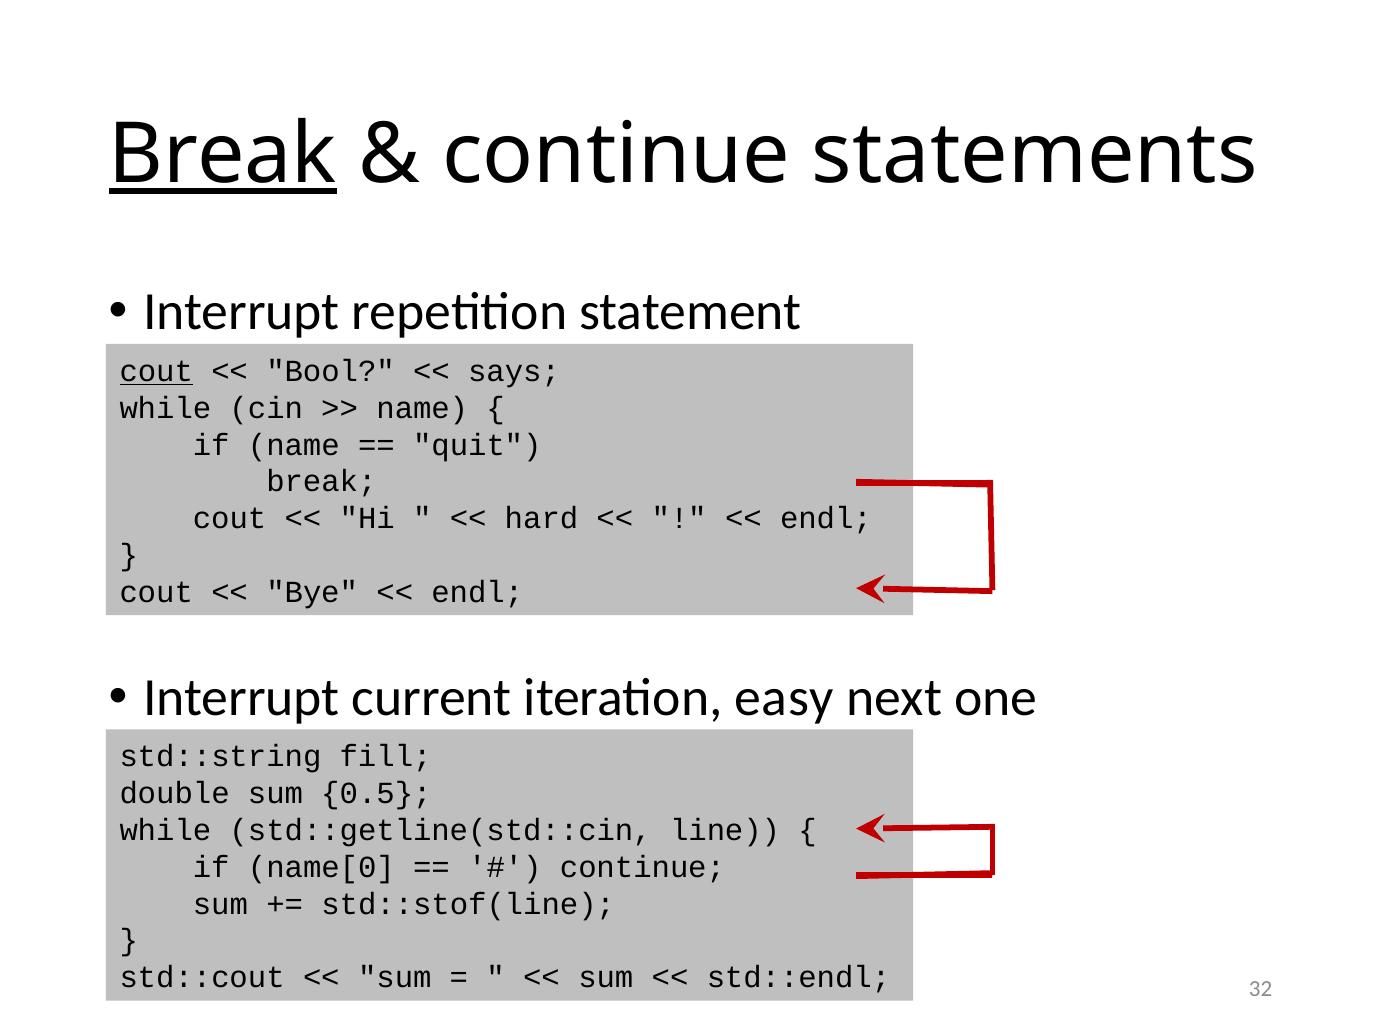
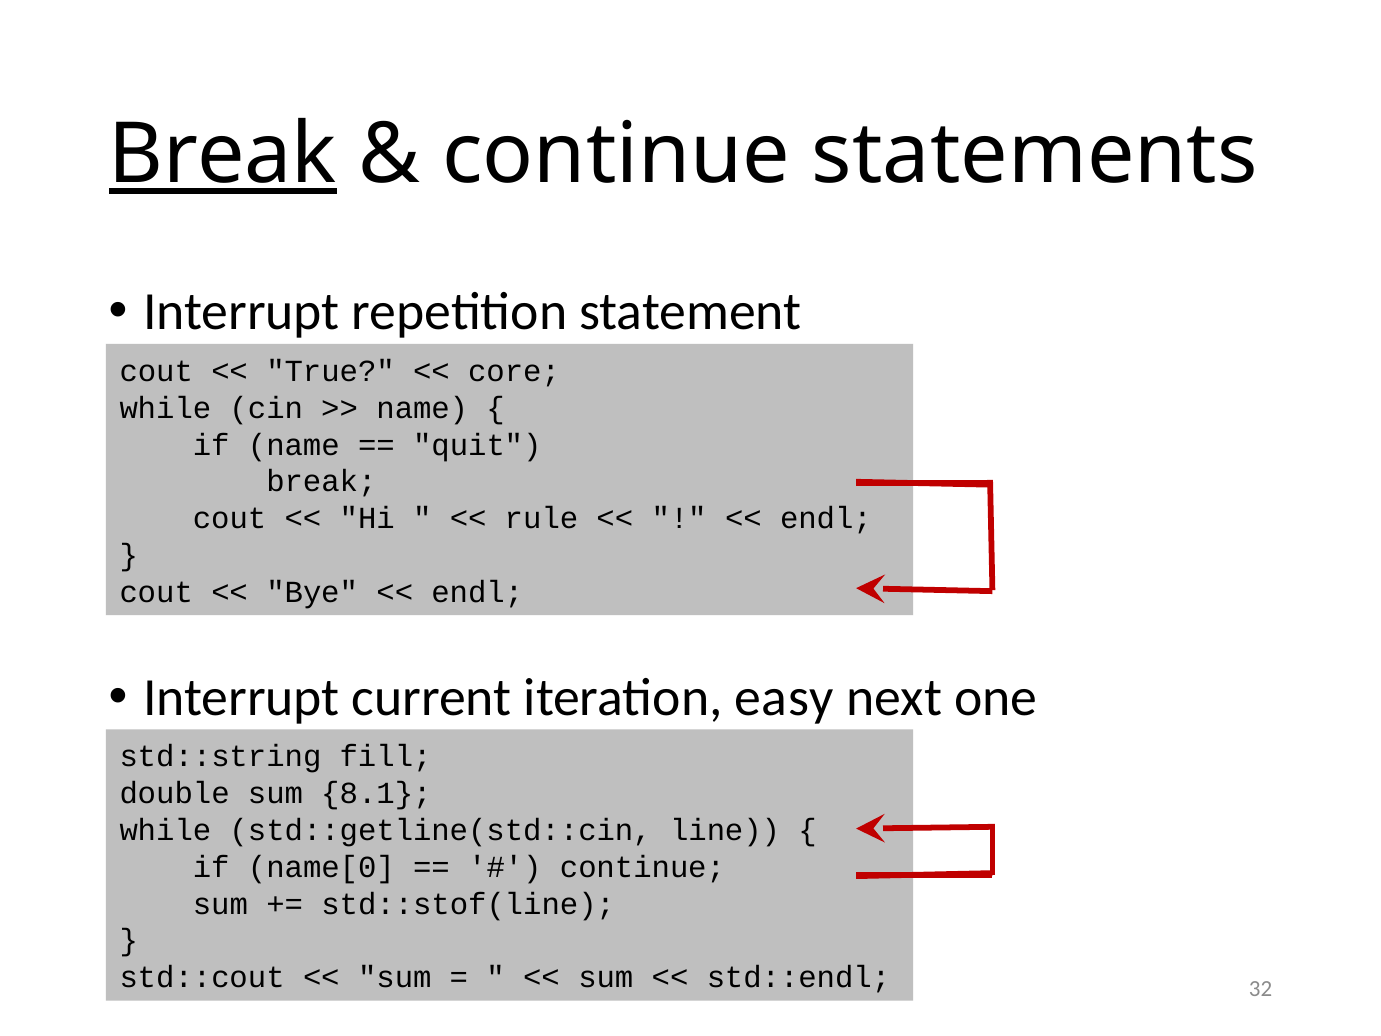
cout underline: present -> none (156, 371)
Bool: Bool -> True (331, 371)
says: says -> core (514, 371)
hard: hard -> rule (542, 518)
0.5: 0.5 -> 8.1 (376, 793)
